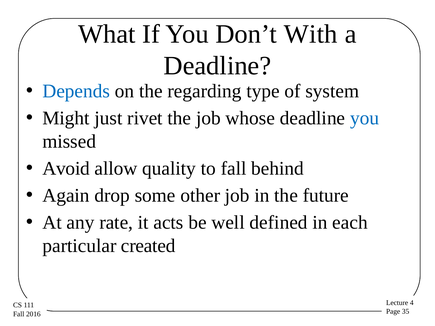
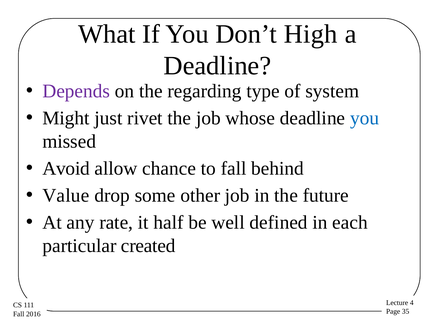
With: With -> High (311, 34)
Depends colour: blue -> purple (76, 91)
quality: quality -> chance (169, 169)
Again: Again -> Value (66, 196)
acts: acts -> half (169, 223)
